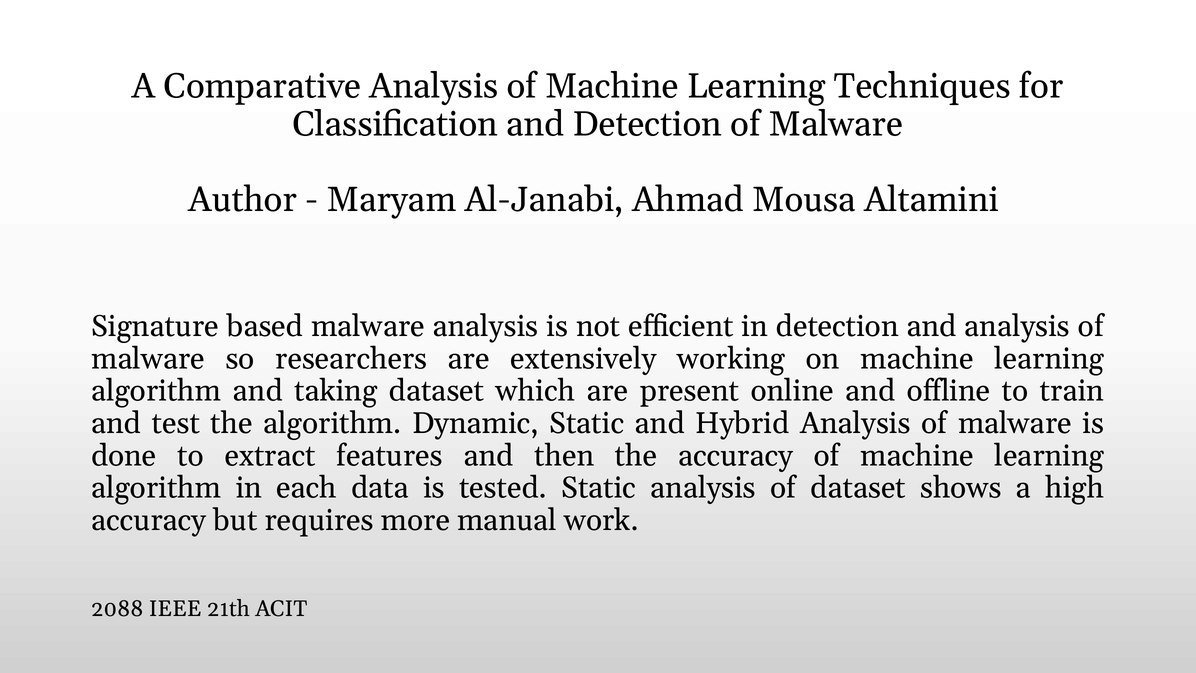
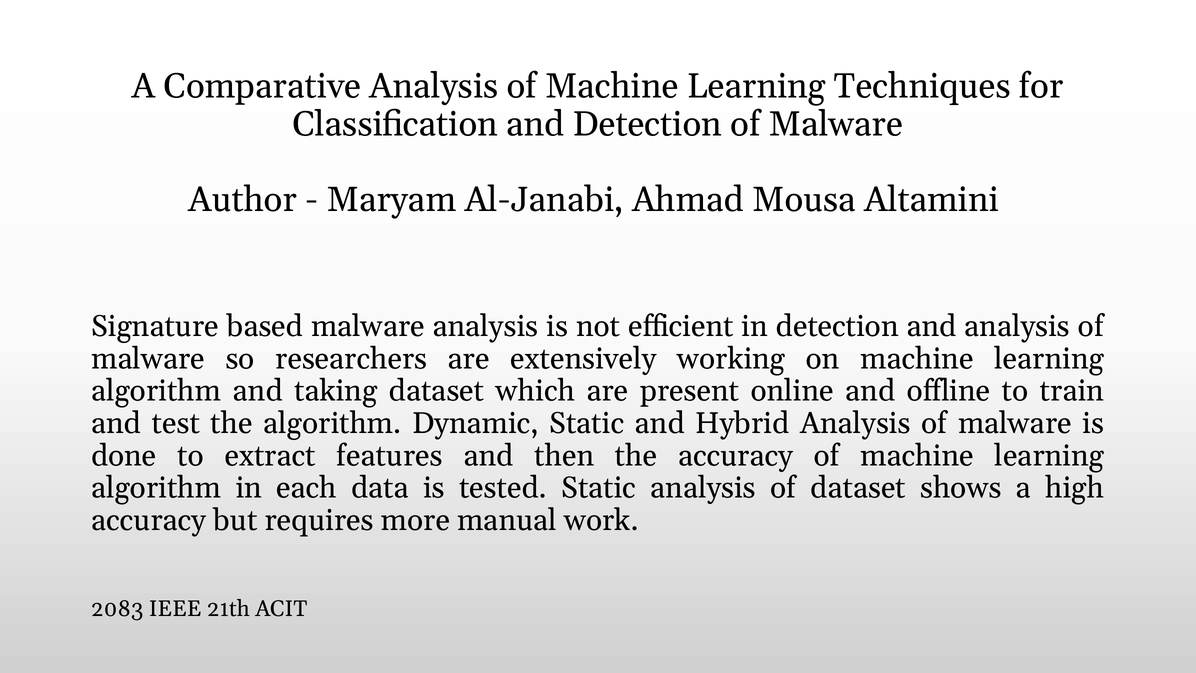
2088: 2088 -> 2083 (117, 609)
